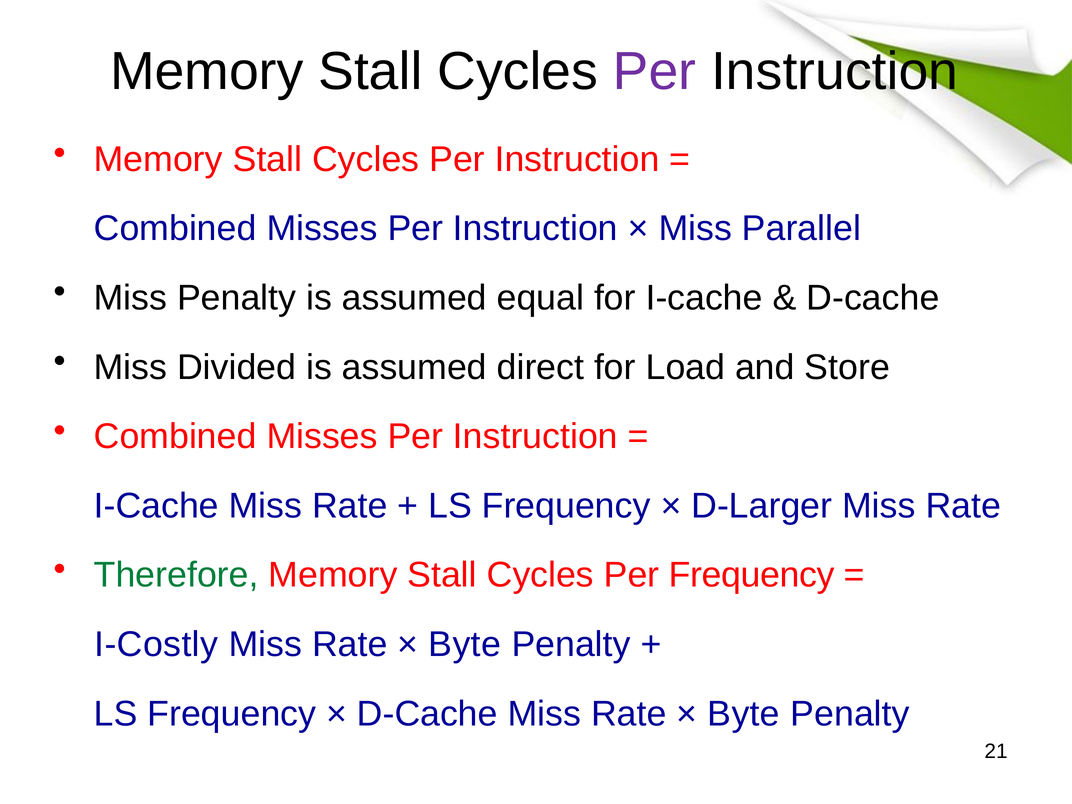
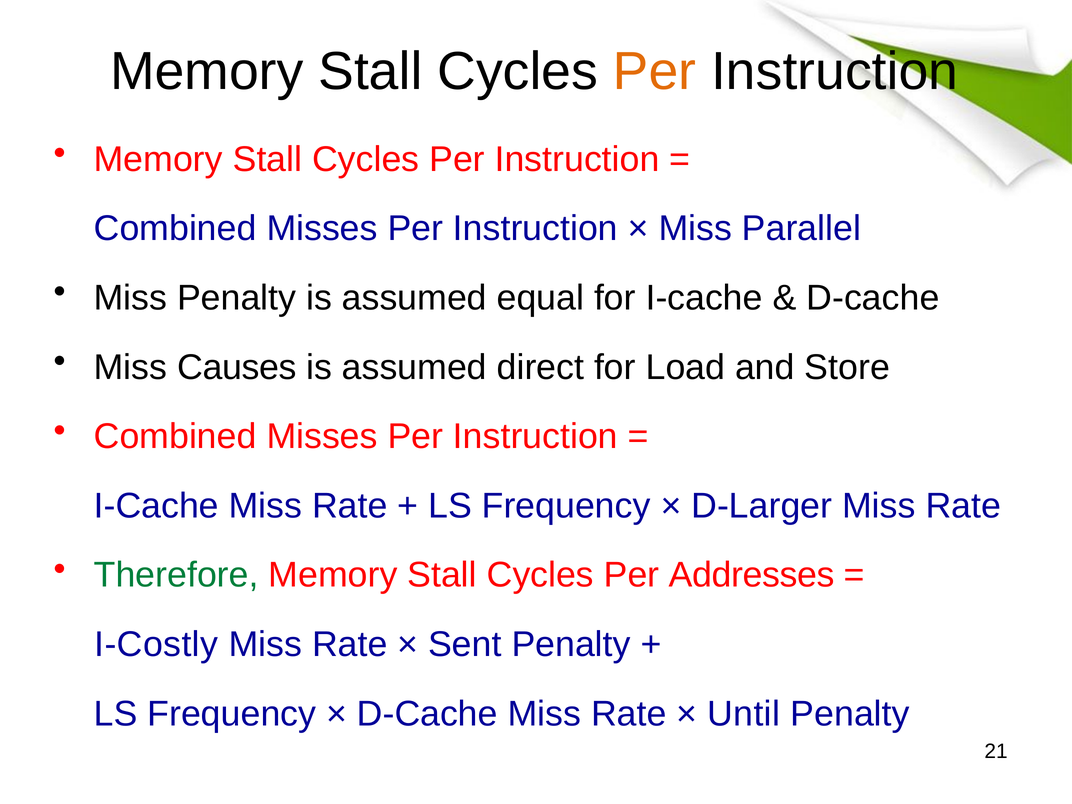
Per colour: purple -> orange (655, 72)
Divided: Divided -> Causes (237, 367)
Per Frequency: Frequency -> Addresses (752, 575)
Byte: Byte -> Sent (465, 644)
Byte: Byte -> Until (744, 714)
